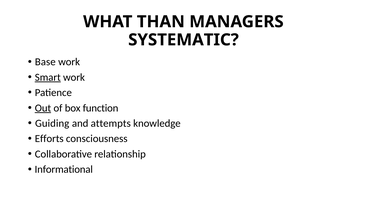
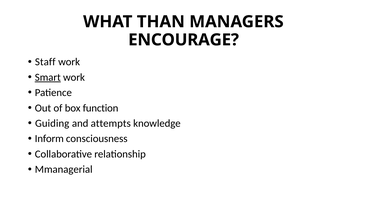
SYSTEMATIC: SYSTEMATIC -> ENCOURAGE (184, 40)
Base: Base -> Staff (45, 62)
Out underline: present -> none (43, 108)
Efforts: Efforts -> Inform (49, 139)
Informational: Informational -> Mmanagerial (64, 170)
